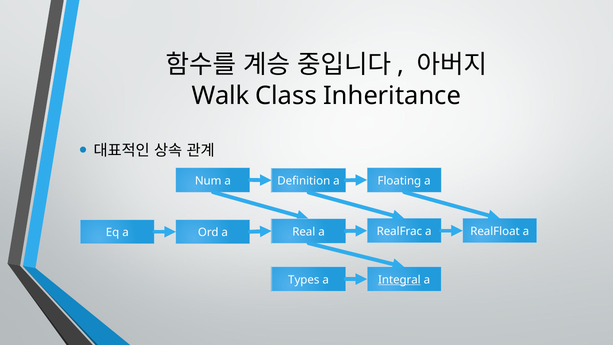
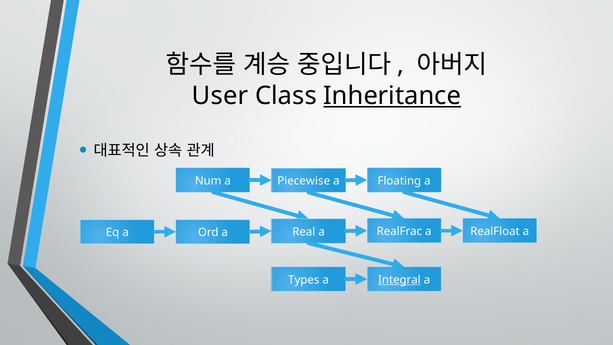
Walk: Walk -> User (220, 96)
Inheritance underline: none -> present (392, 96)
Definition: Definition -> Piecewise (304, 181)
